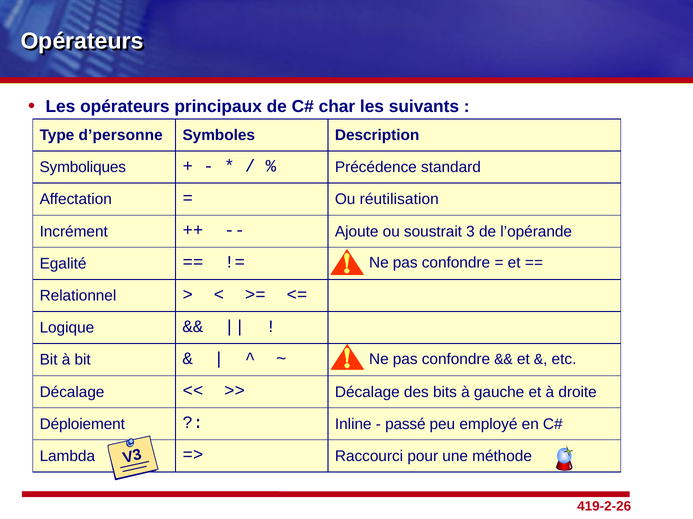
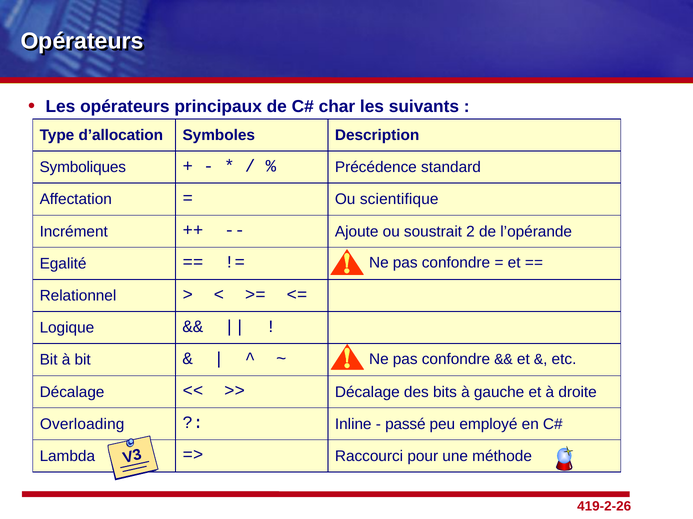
d’personne: d’personne -> d’allocation (121, 135)
réutilisation: réutilisation -> scientifique (399, 200)
3: 3 -> 2 (471, 232)
Déploiement: Déploiement -> Overloading (82, 425)
